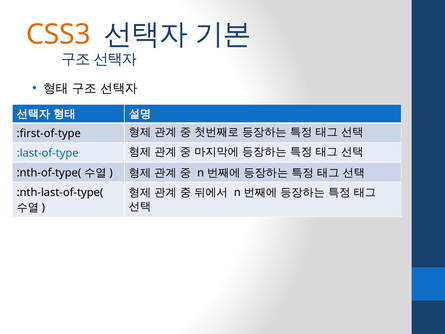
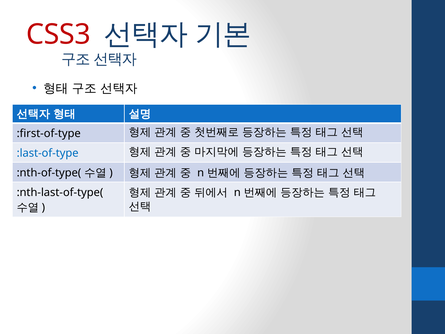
CSS3 colour: orange -> red (59, 34)
